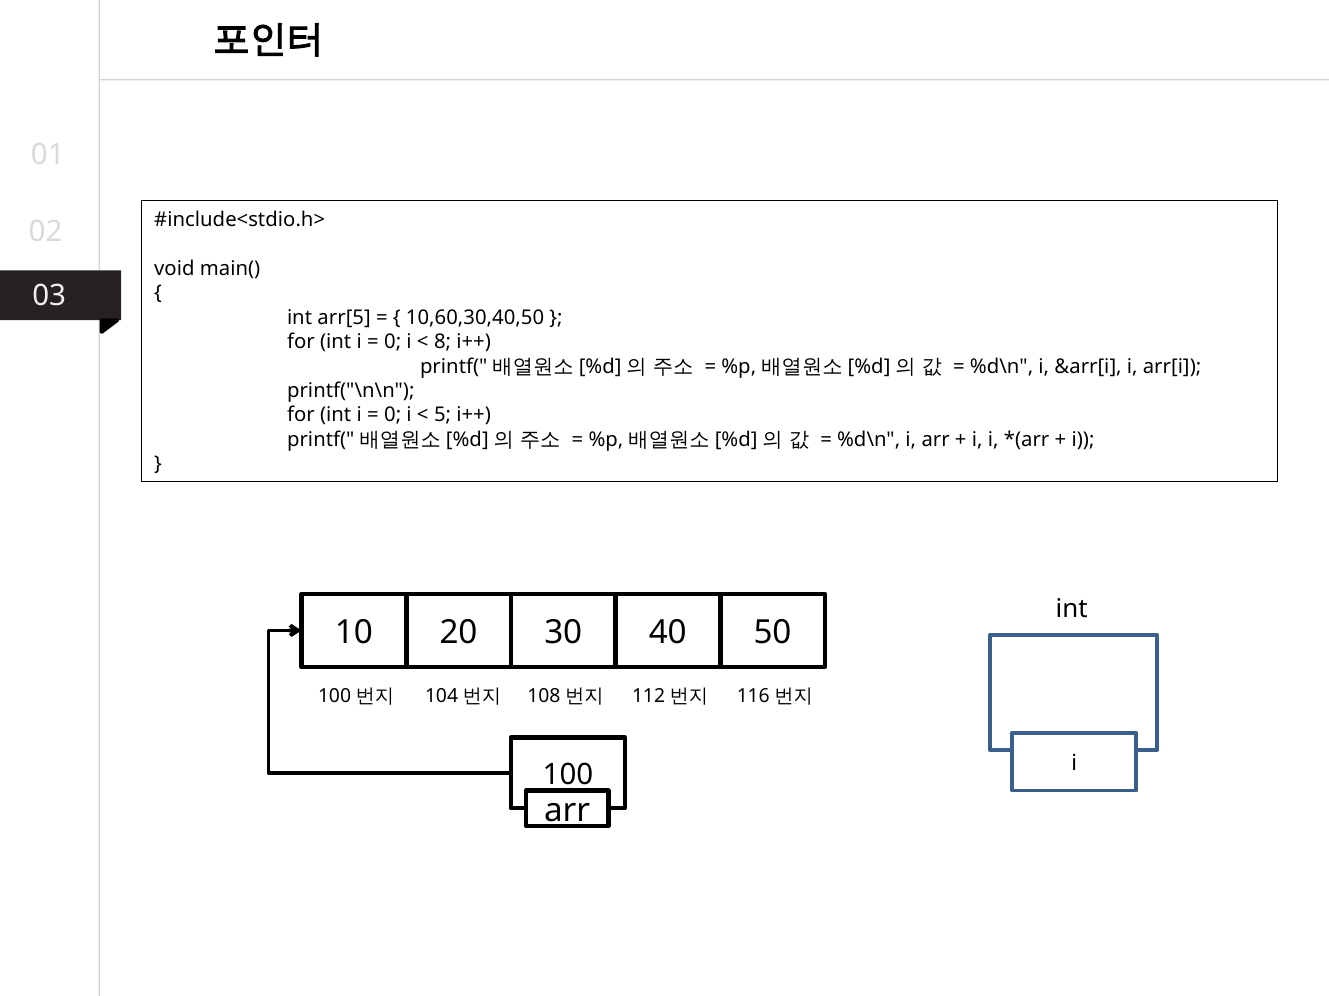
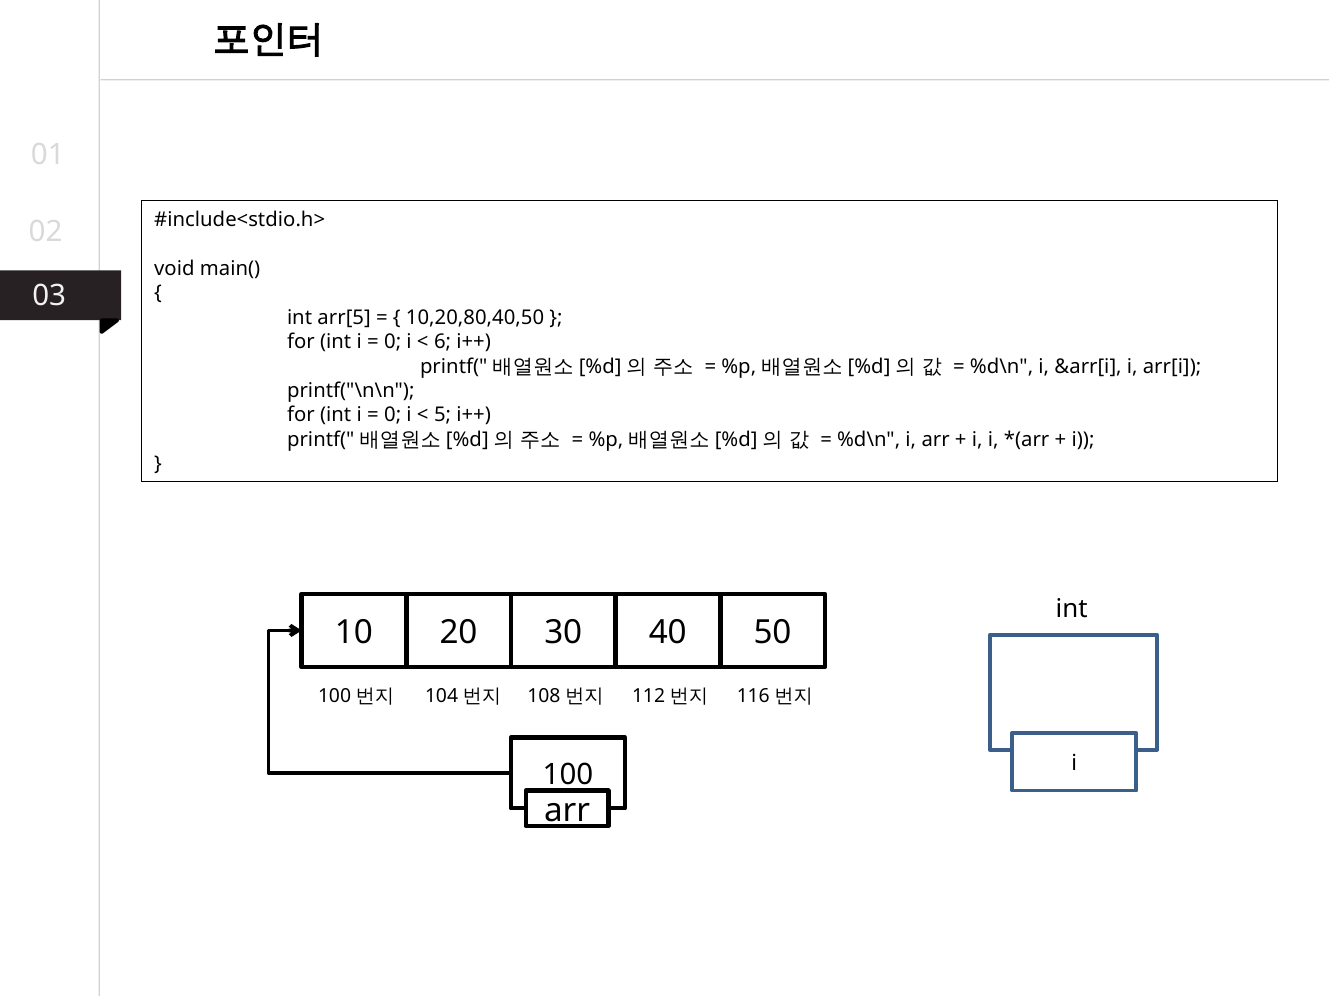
10,60,30,40,50: 10,60,30,40,50 -> 10,20,80,40,50 (475, 318)
8: 8 -> 6 (443, 342)
